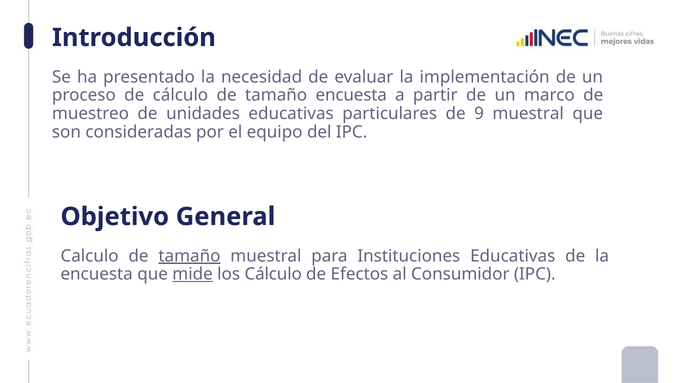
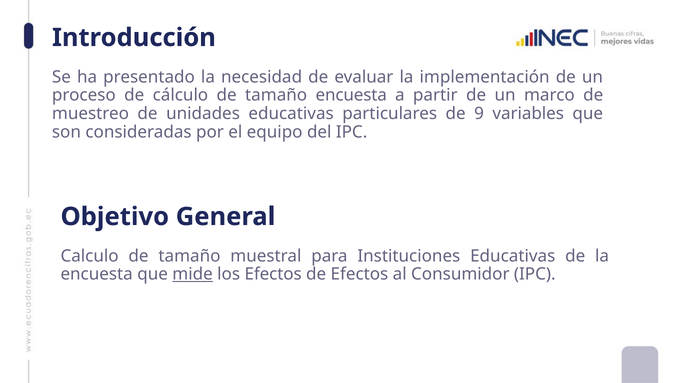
9 muestral: muestral -> variables (528, 114)
tamaño underline: present -> none (189, 256)
los Cálculo: Cálculo -> Efectos (273, 275)
